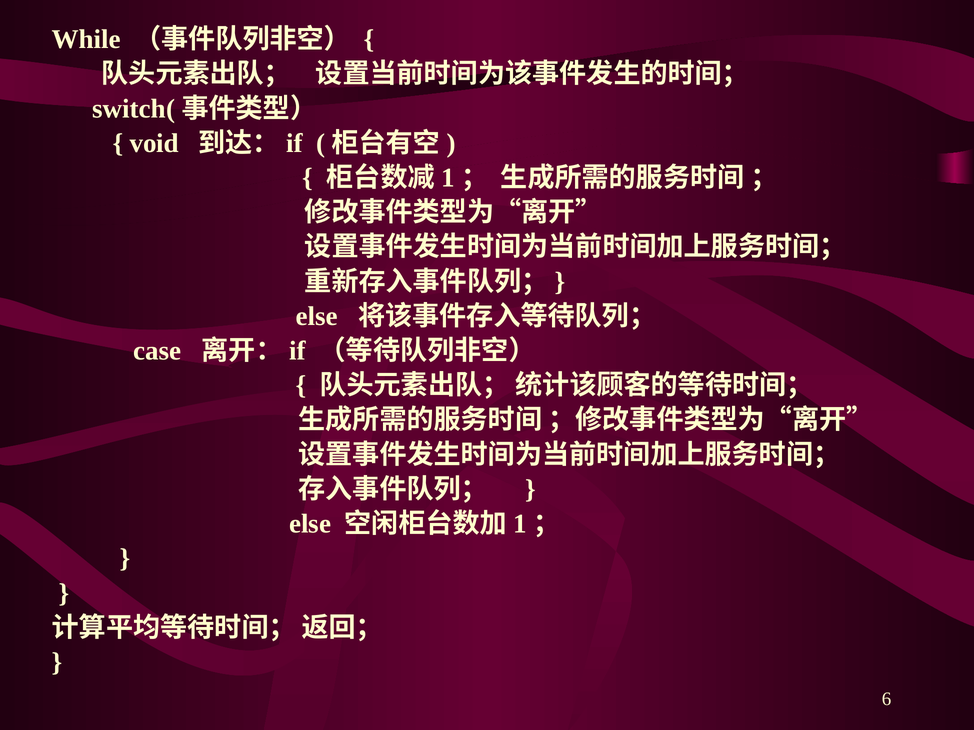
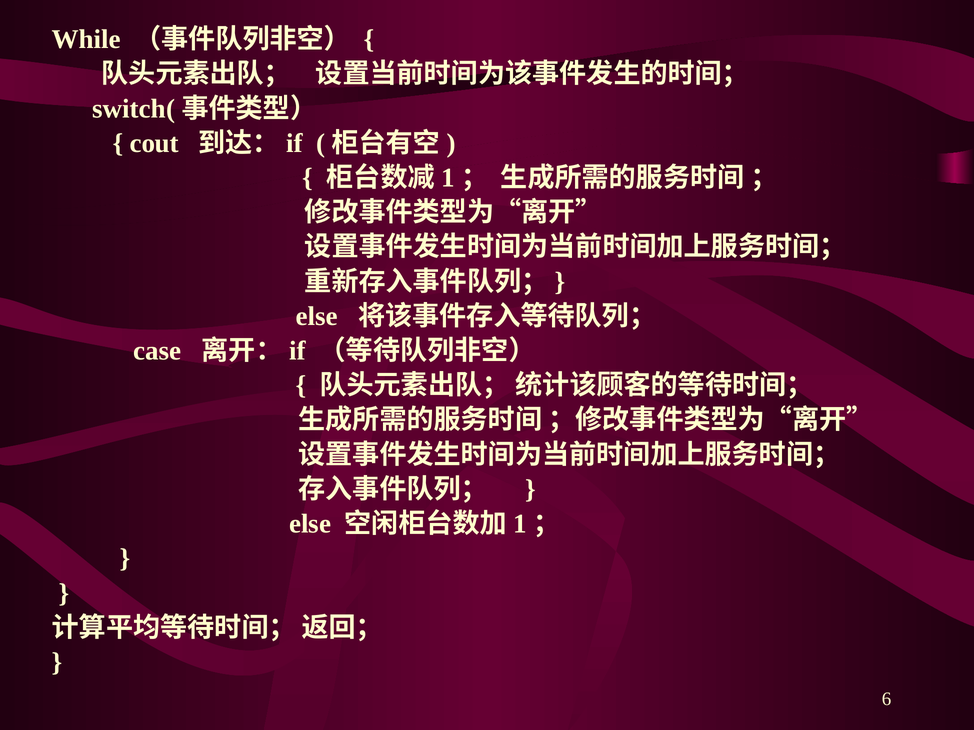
void: void -> cout (154, 143)
